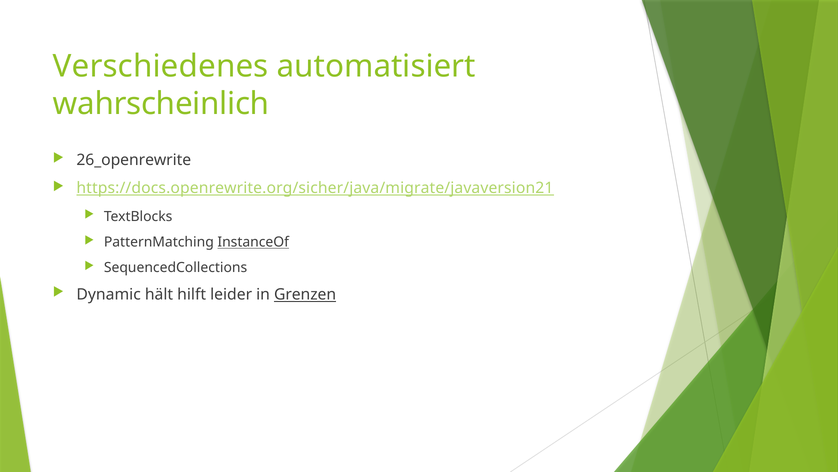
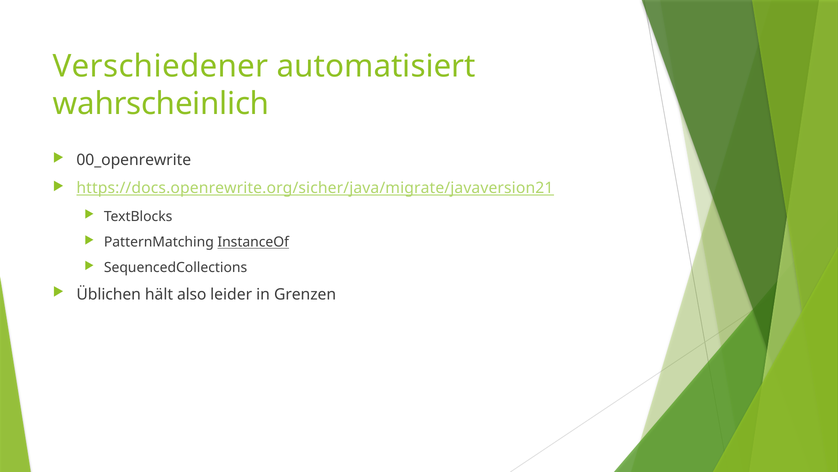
Verschiedenes: Verschiedenes -> Verschiedener (161, 66)
26_openrewrite: 26_openrewrite -> 00_openrewrite (134, 160)
Dynamic: Dynamic -> Üblichen (109, 294)
hilft: hilft -> also (192, 294)
Grenzen underline: present -> none (305, 294)
